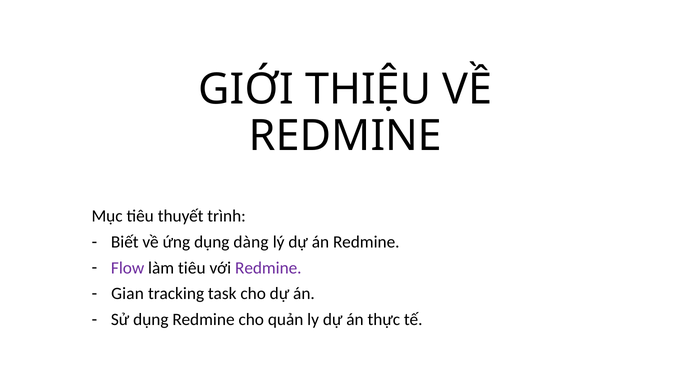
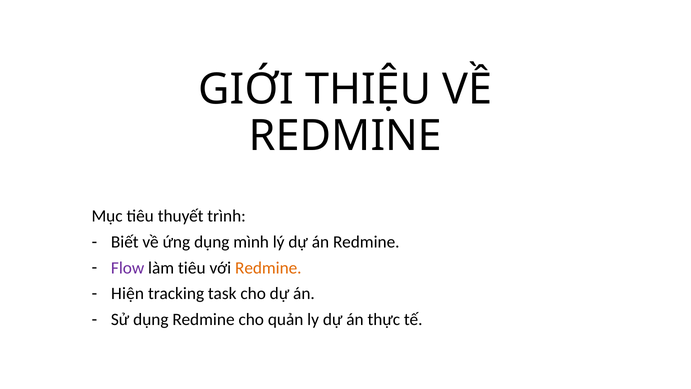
dàng: dàng -> mình (251, 242)
Redmine colour: purple -> orange (268, 268)
Gian: Gian -> Hiện (128, 294)
